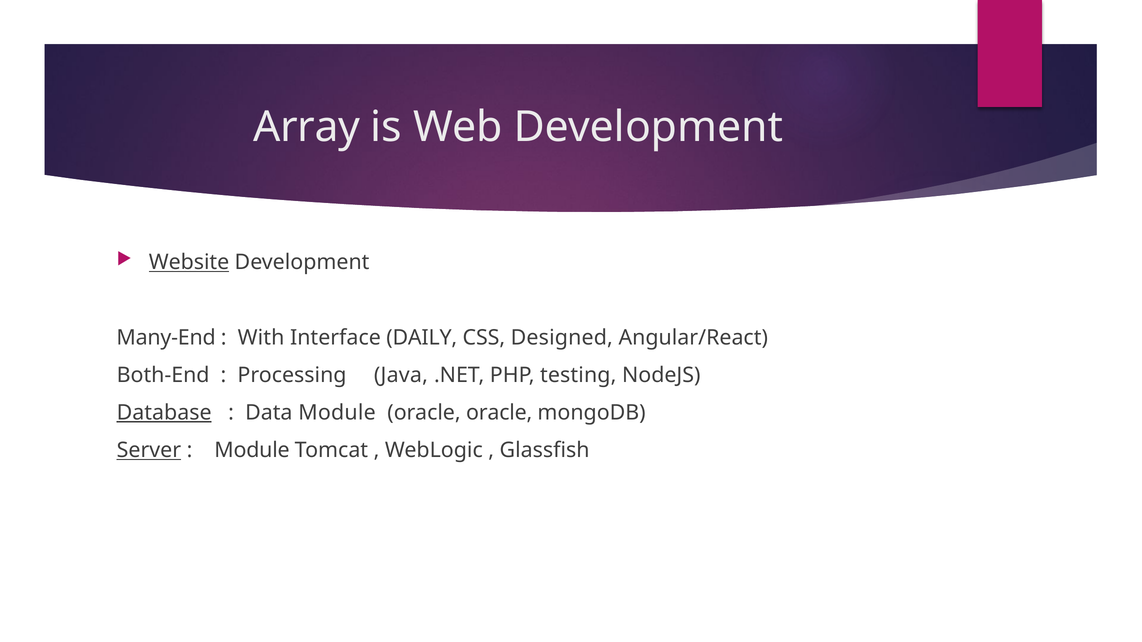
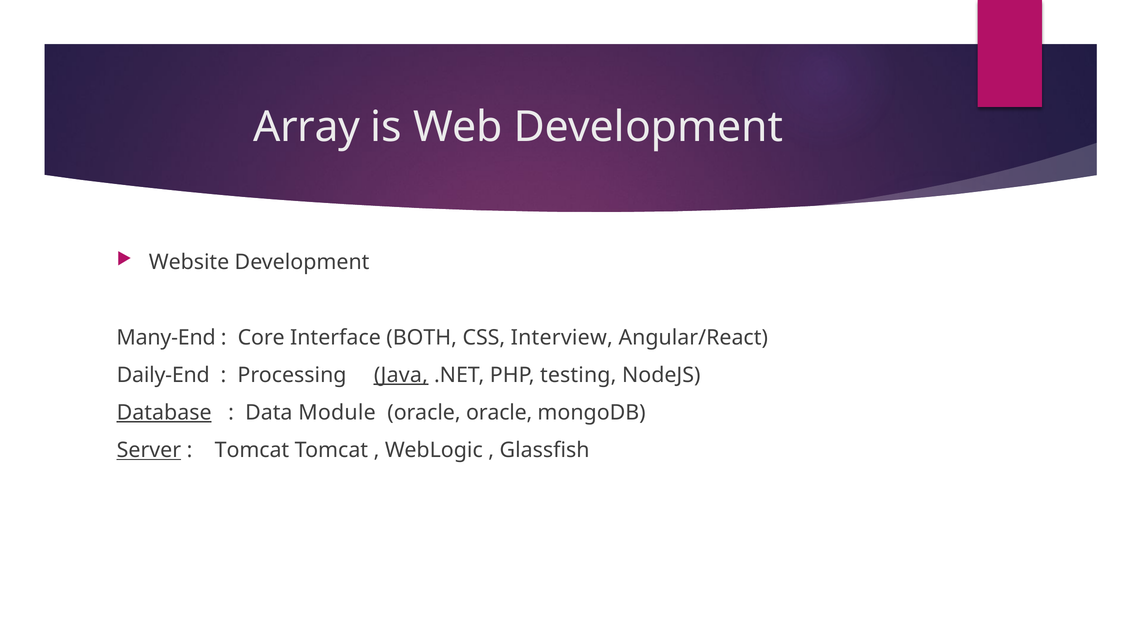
Website underline: present -> none (189, 262)
With: With -> Core (261, 338)
DAILY: DAILY -> BOTH (422, 338)
Designed: Designed -> Interview (562, 338)
Both-End: Both-End -> Daily-End (163, 375)
Java underline: none -> present (401, 375)
Module: Module -> Tomcat (252, 450)
